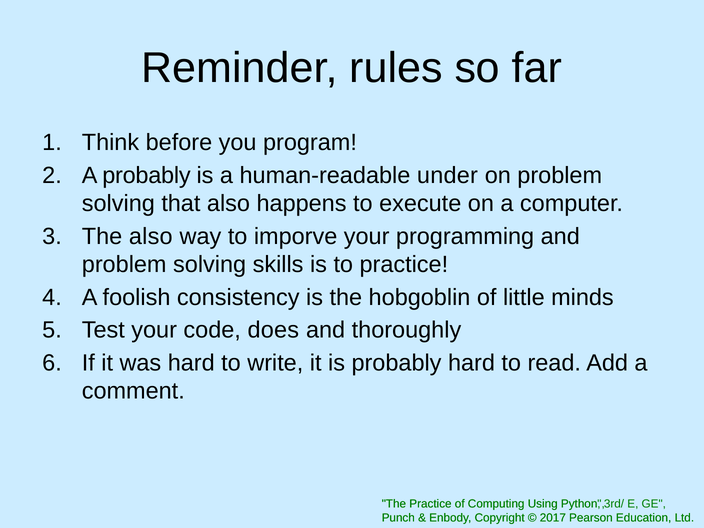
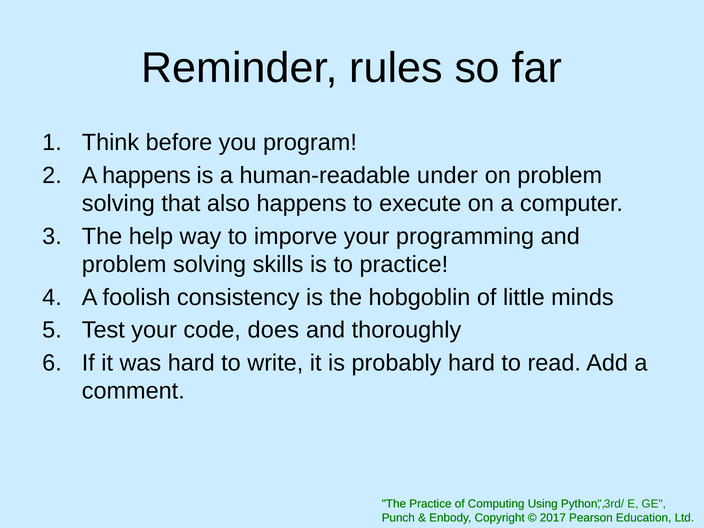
A probably: probably -> happens (146, 175)
The also: also -> help (151, 236)
